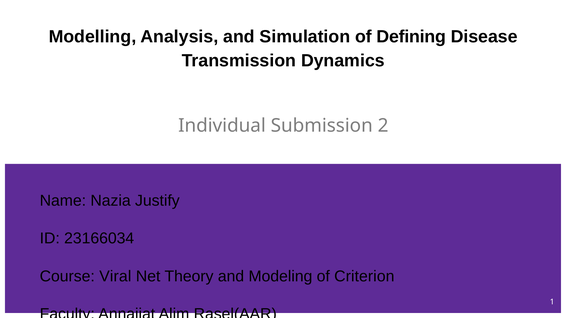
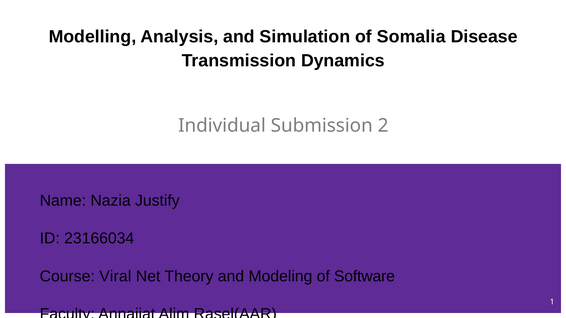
Defining: Defining -> Somalia (411, 37)
Criterion: Criterion -> Software (364, 277)
